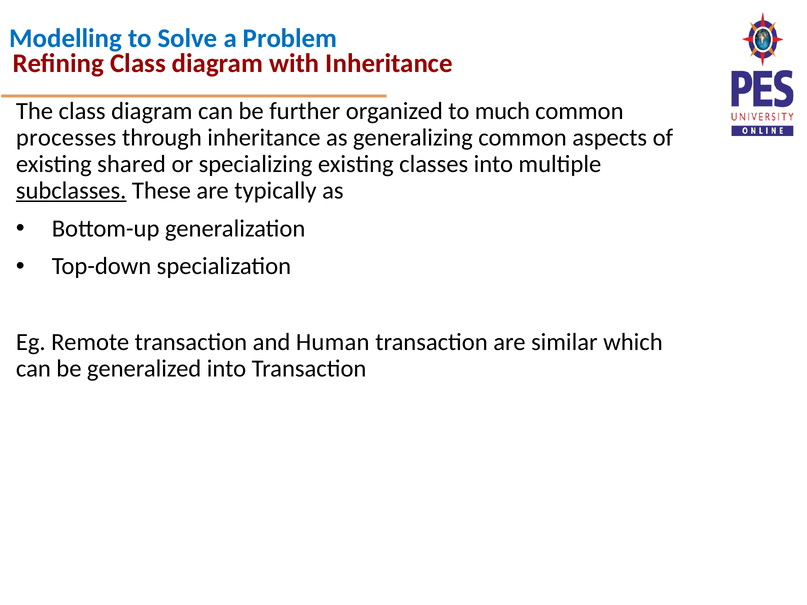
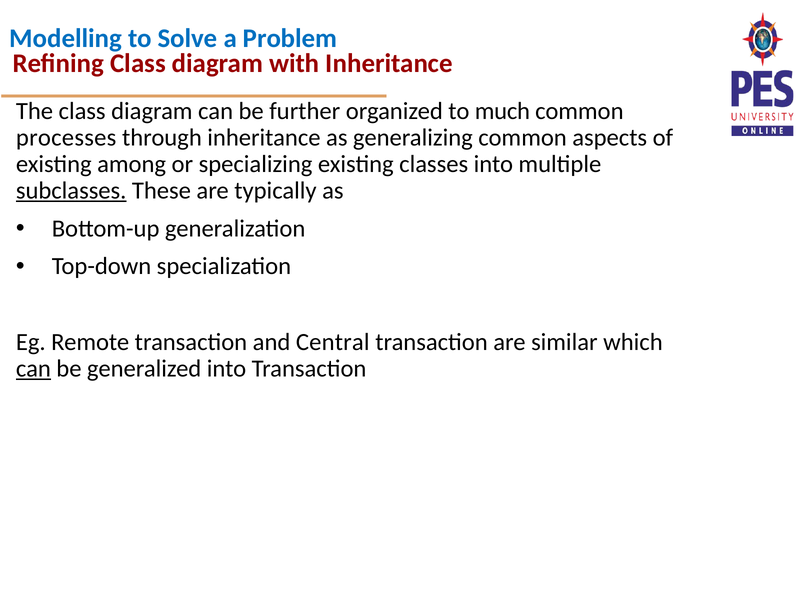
shared: shared -> among (132, 164)
Human: Human -> Central (333, 342)
can underline: none -> present (33, 369)
